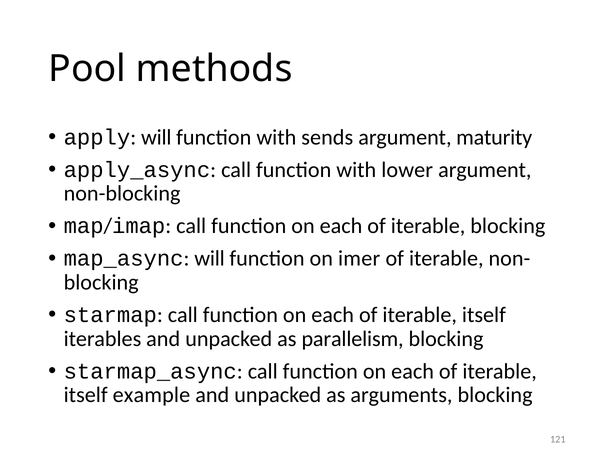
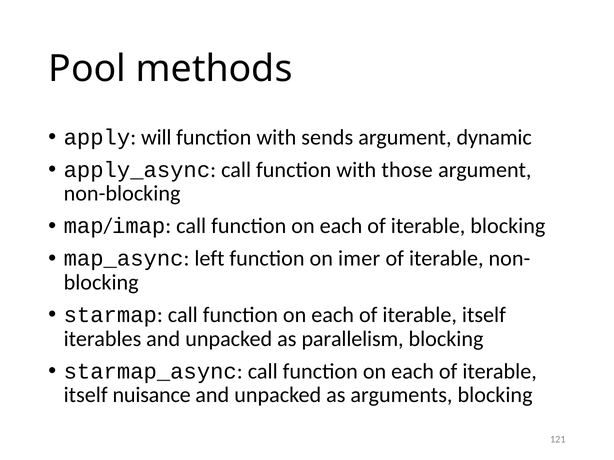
maturity: maturity -> dynamic (494, 137)
lower: lower -> those (407, 170)
map_async will: will -> left (209, 259)
example: example -> nuisance (152, 396)
